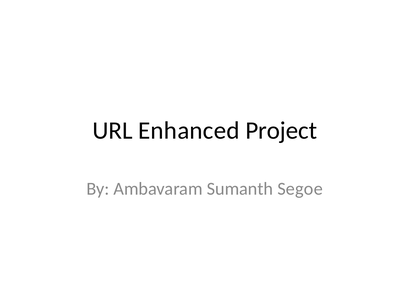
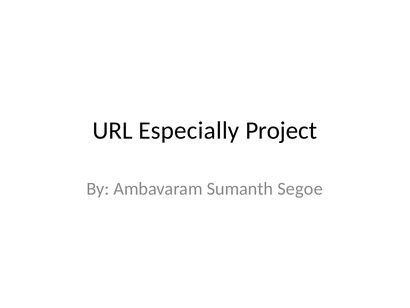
Enhanced: Enhanced -> Especially (189, 130)
